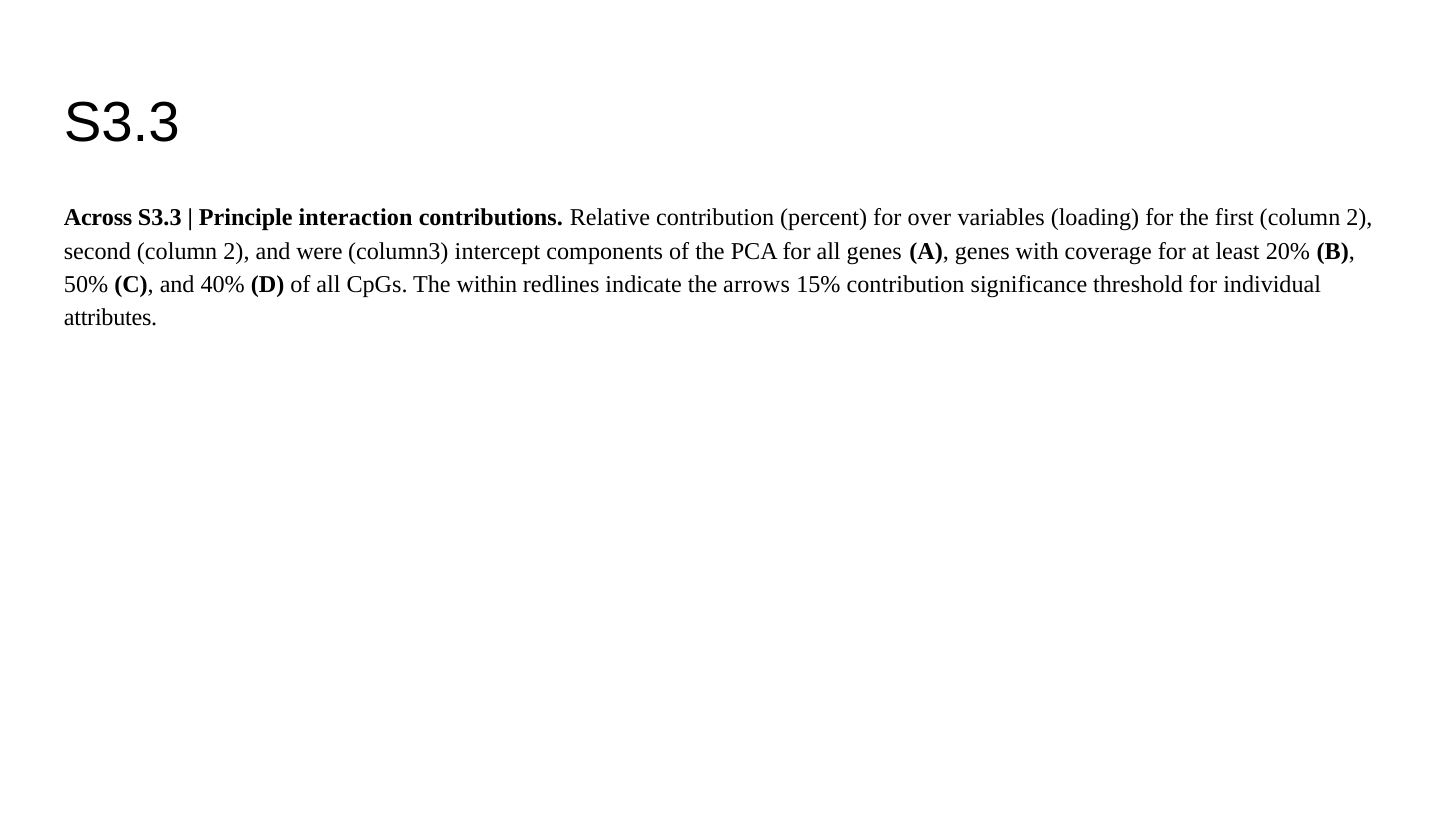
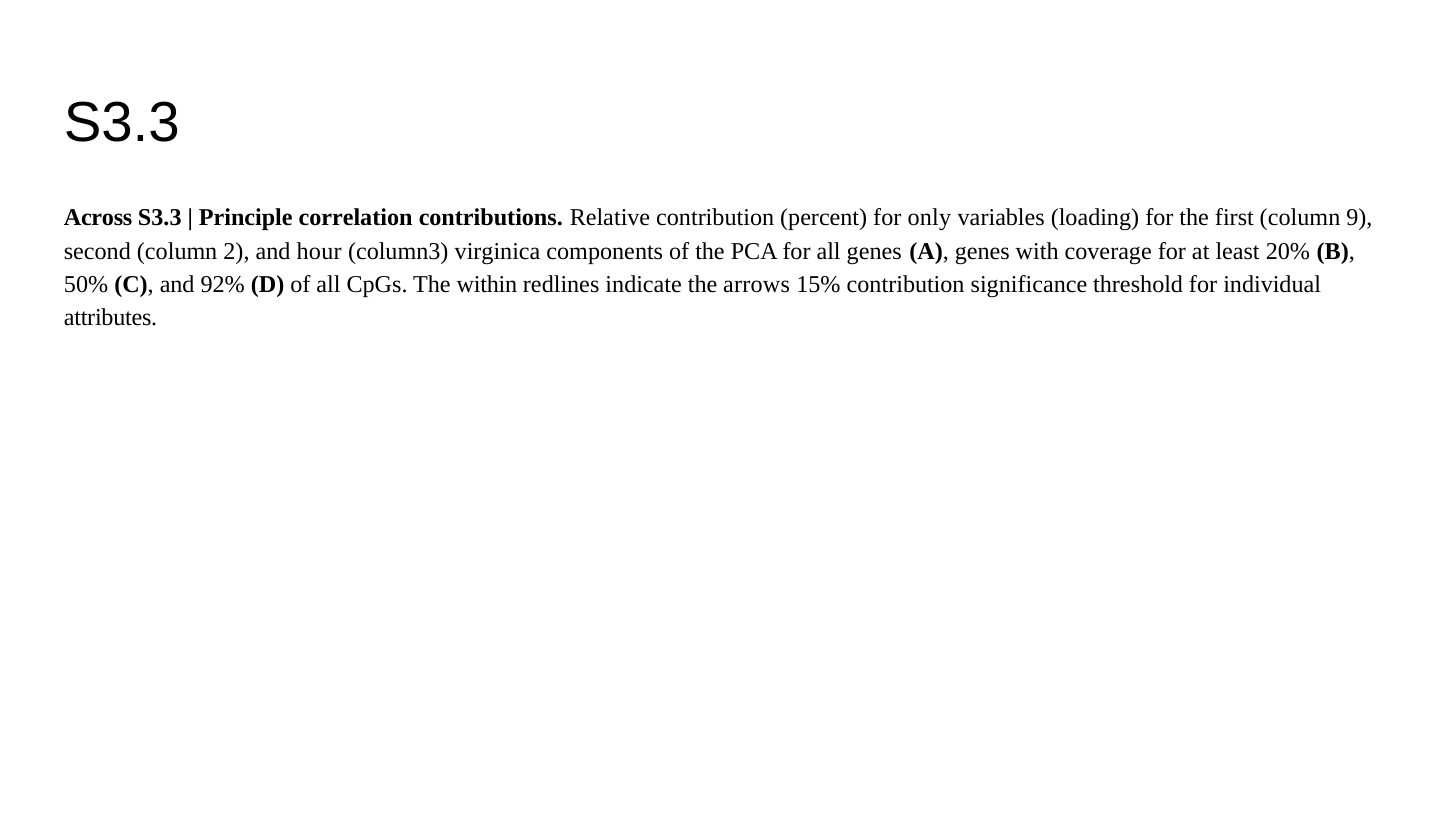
interaction: interaction -> correlation (356, 218)
over: over -> only (929, 218)
first column 2: 2 -> 9 (1359, 218)
were: were -> hour (319, 251)
intercept: intercept -> virginica (498, 251)
40%: 40% -> 92% (223, 285)
